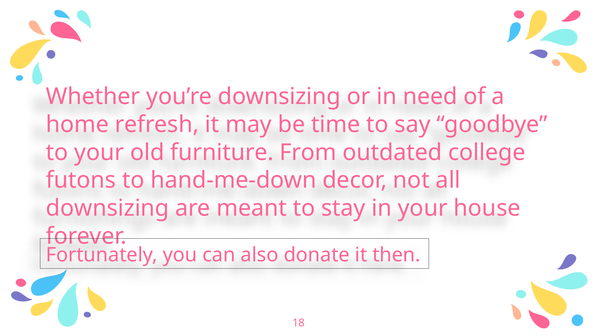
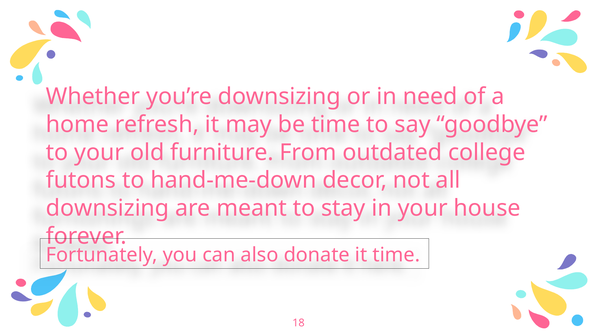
it then: then -> time (396, 255)
